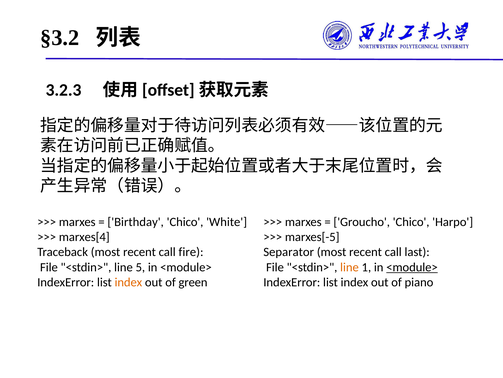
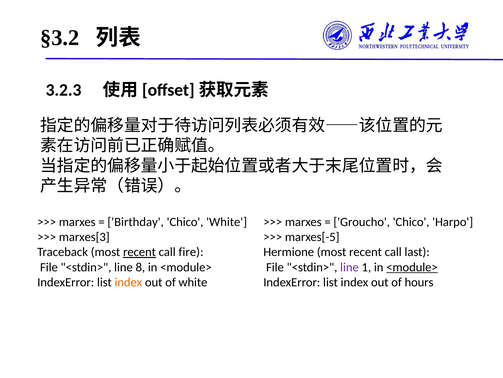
marxes[4: marxes[4 -> marxes[3 (84, 236)
recent underline: none -> present (139, 252)
Separator: Separator -> Hermione (289, 252)
5: 5 -> 8 (140, 267)
line colour: orange -> purple (349, 267)
of green: green -> white (193, 282)
piano: piano -> hours (419, 282)
